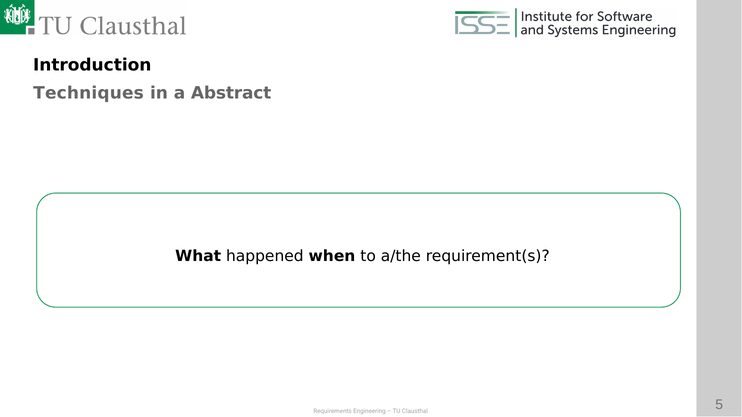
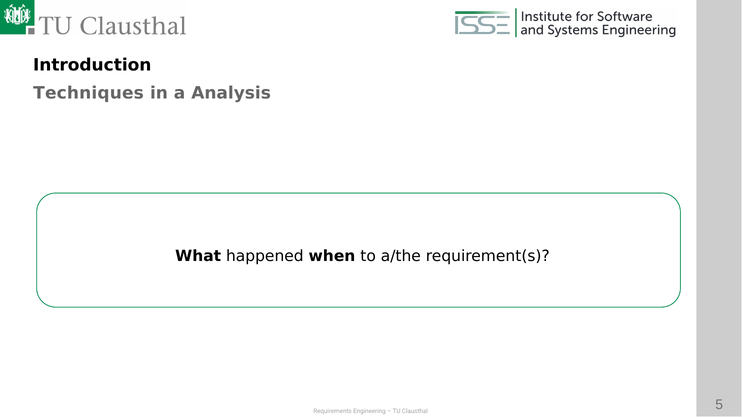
Abstract: Abstract -> Analysis (231, 93)
